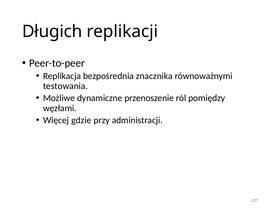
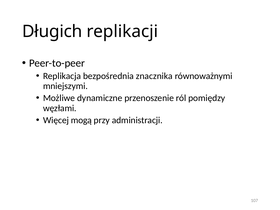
testowania: testowania -> mniejszymi (65, 86)
gdzie: gdzie -> mogą (81, 120)
